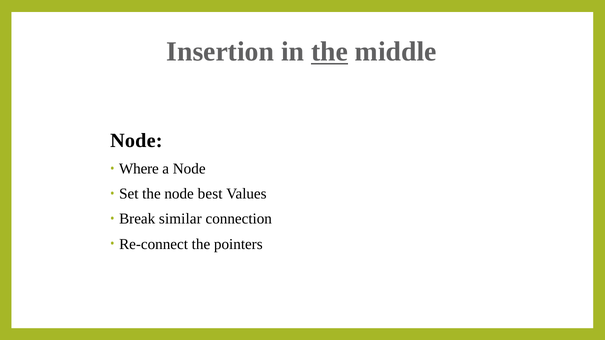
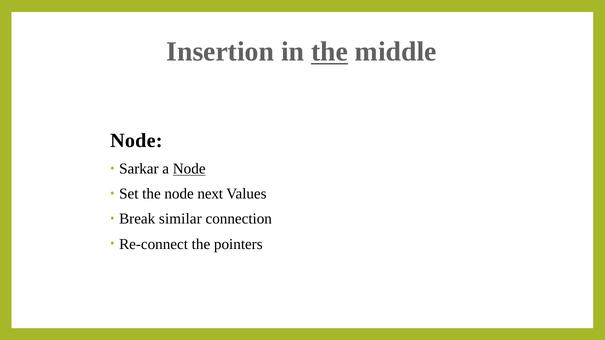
Where: Where -> Sarkar (139, 169)
Node underline: none -> present (189, 169)
best: best -> next (210, 194)
